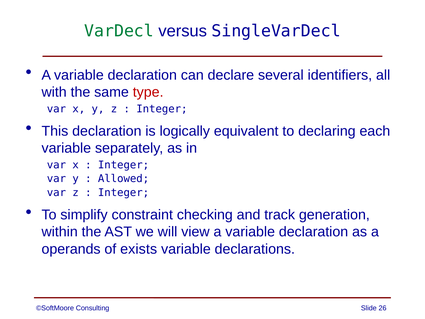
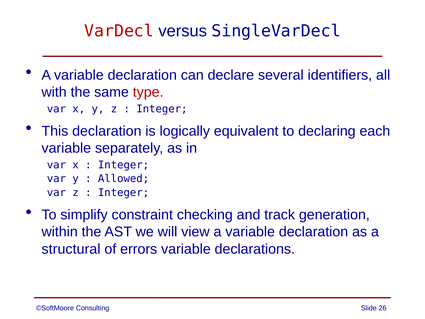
VarDecl colour: green -> red (119, 31)
operands: operands -> structural (71, 249)
exists: exists -> errors (139, 249)
